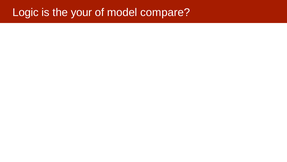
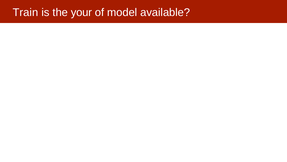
Logic: Logic -> Train (25, 12)
compare: compare -> available (165, 12)
